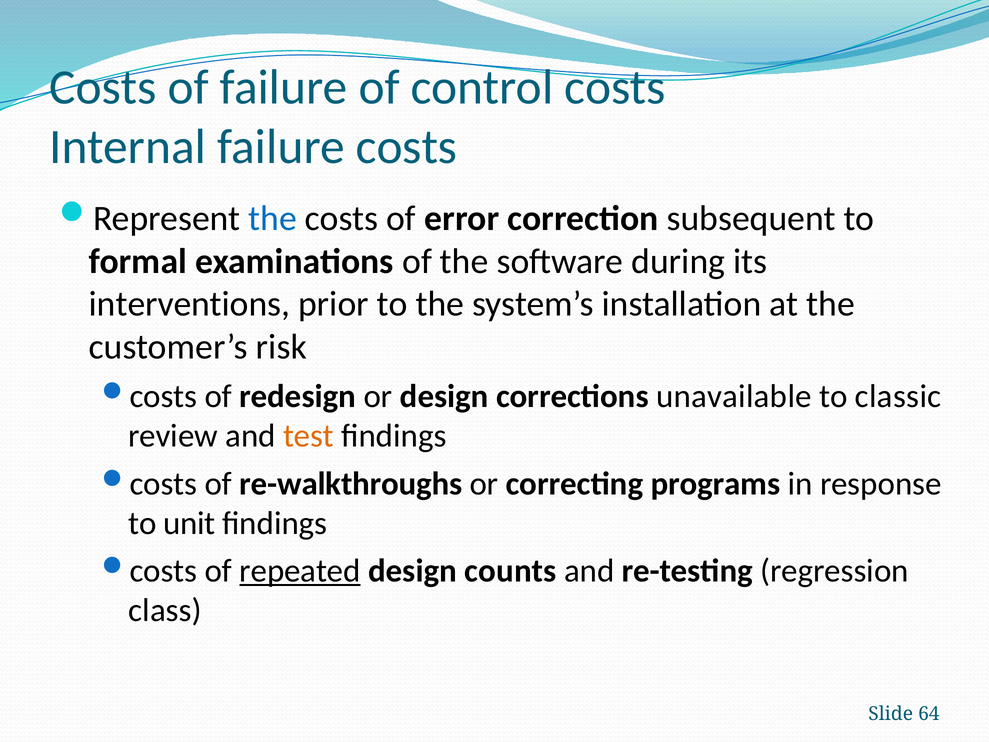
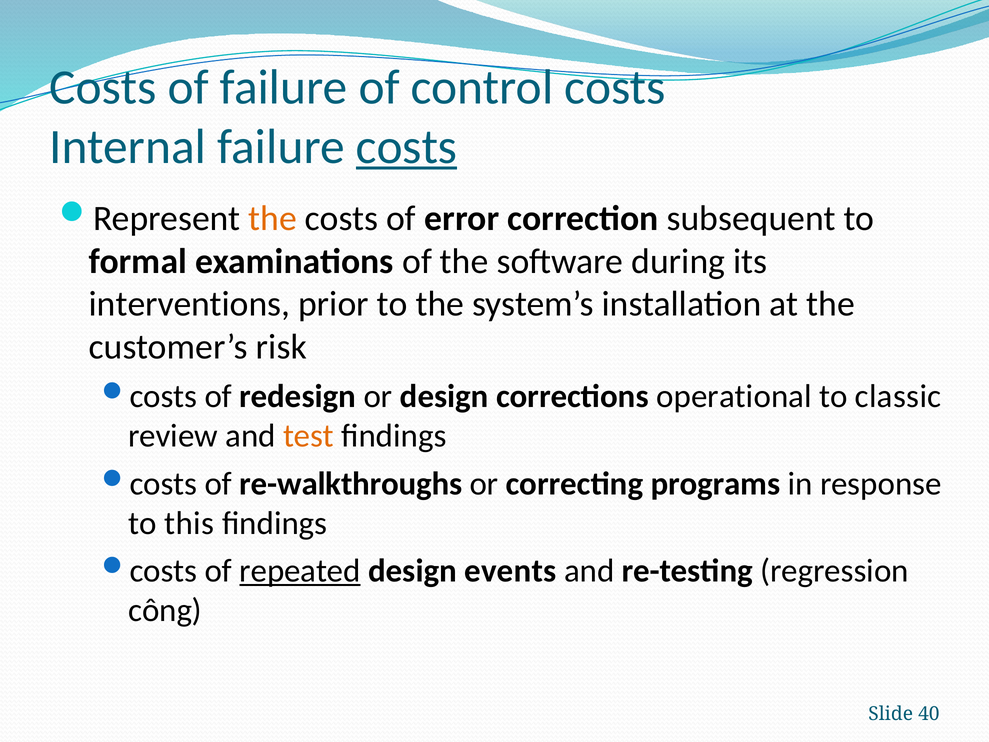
costs underline: none -> present (407, 147)
the colour: blue -> orange (273, 218)
unavailable: unavailable -> operational (734, 396)
unit: unit -> this (189, 523)
counts: counts -> events (510, 571)
class: class -> công (165, 610)
64: 64 -> 40 (929, 714)
